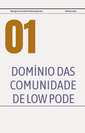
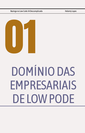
COMUNIDADE: COMUNIDADE -> EMPRESARIAIS (43, 85)
